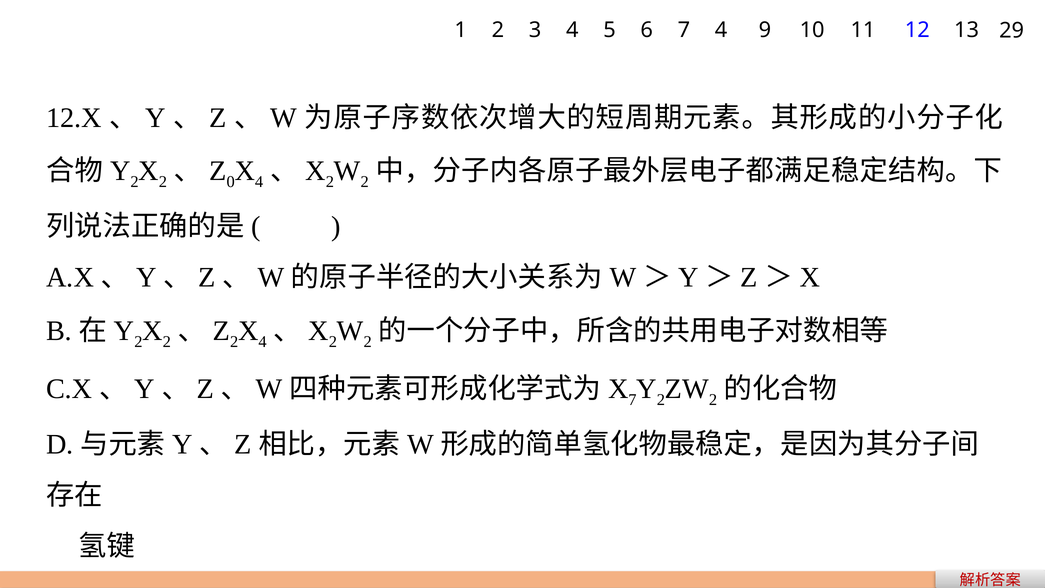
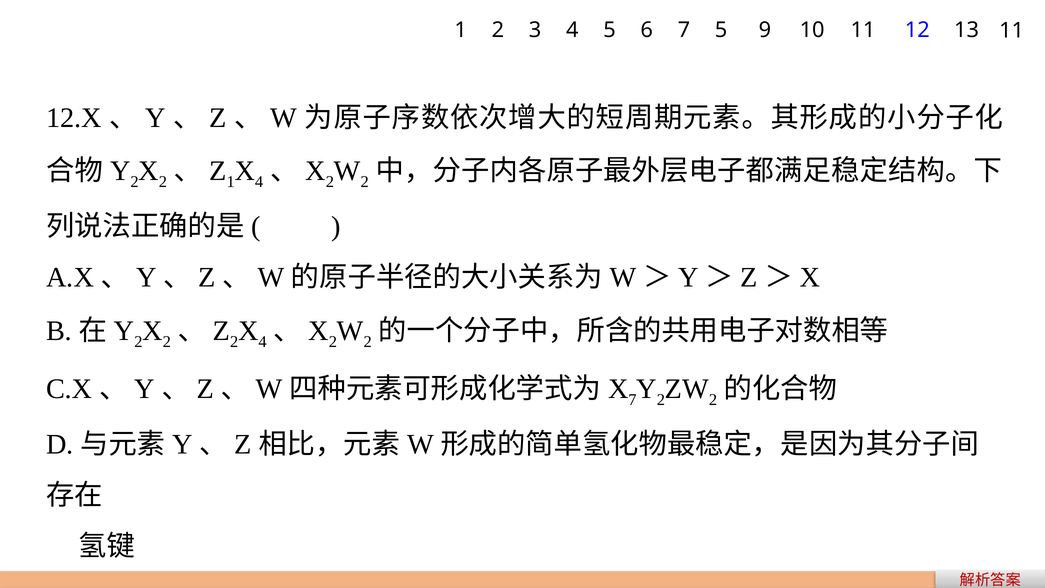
7 4: 4 -> 5 (721, 30)
13 29: 29 -> 11 (1012, 30)
0: 0 -> 1 (231, 182)
